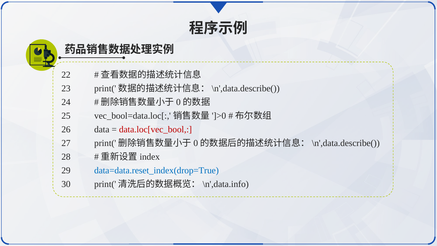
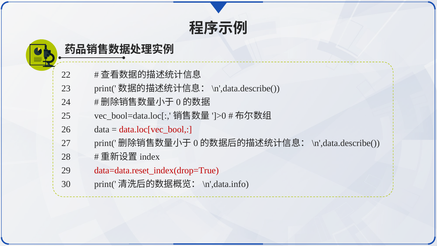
data=data.reset_index(drop=True colour: blue -> red (157, 170)
